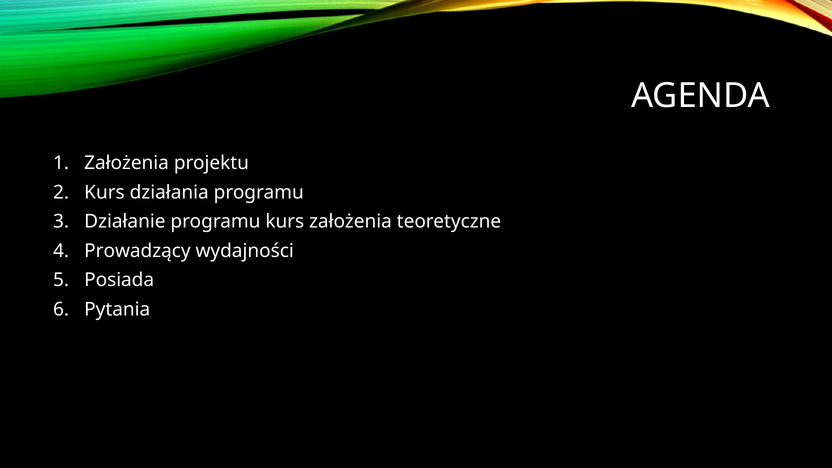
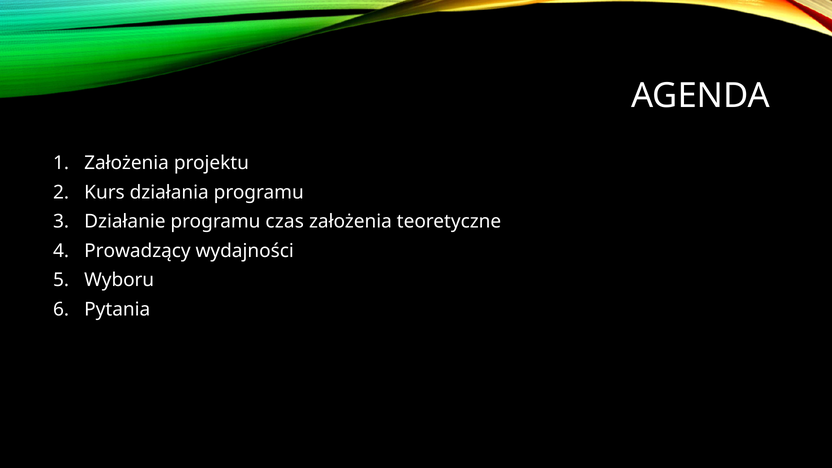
programu kurs: kurs -> czas (285, 222)
Posiada: Posiada -> Wyboru (119, 280)
